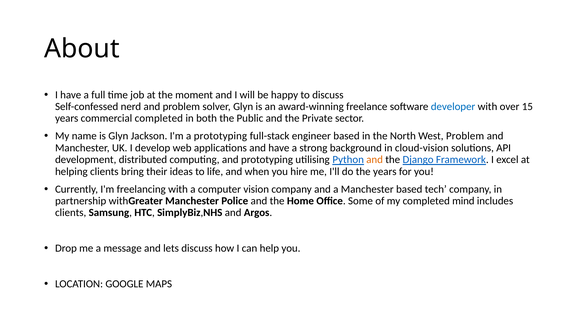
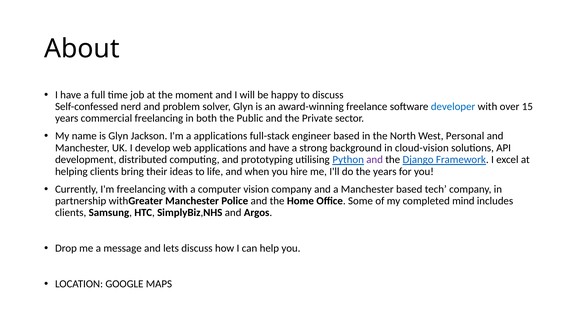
commercial completed: completed -> freelancing (159, 118)
a prototyping: prototyping -> applications (220, 136)
West Problem: Problem -> Personal (465, 136)
and colour: orange -> purple (375, 160)
